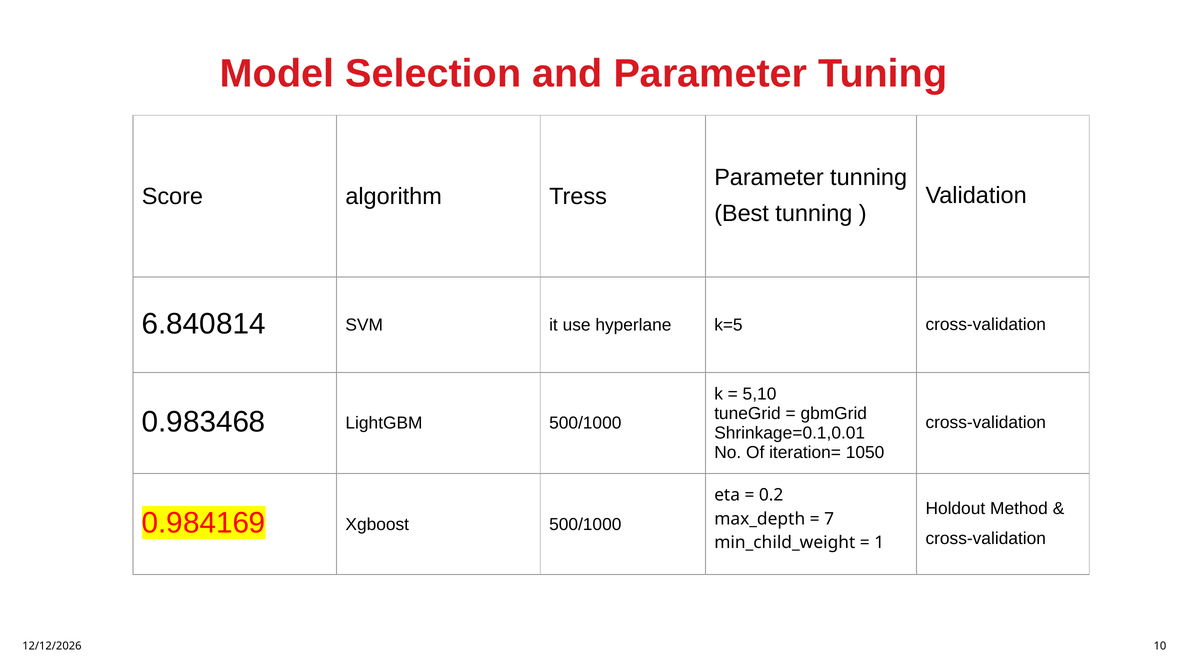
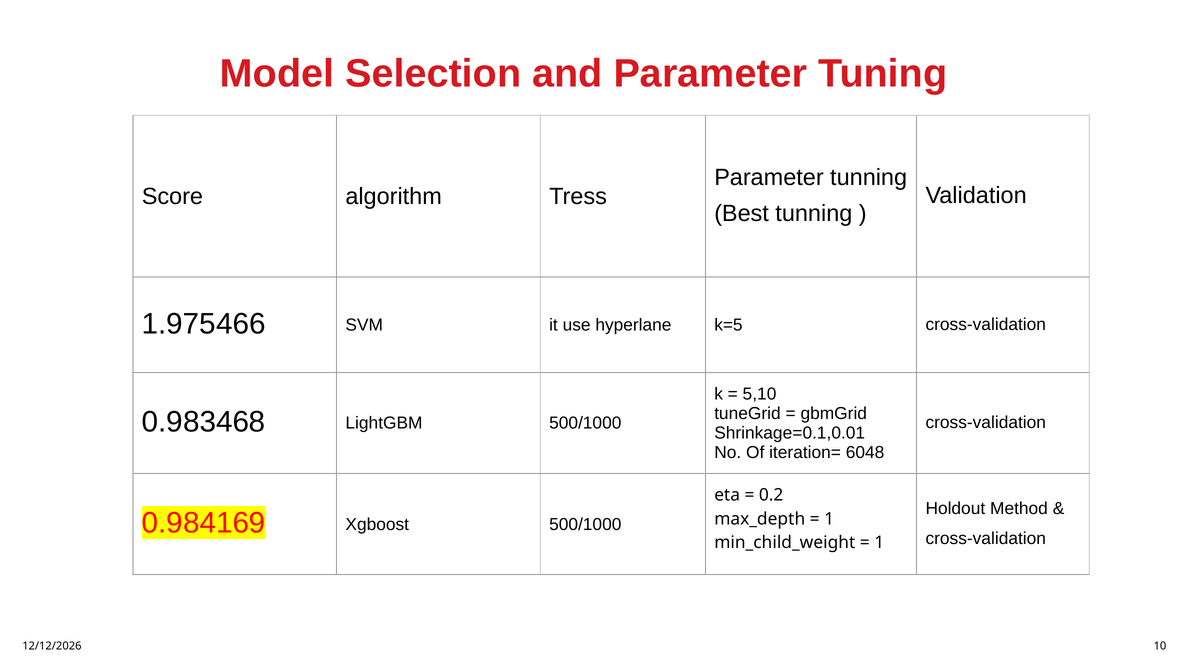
6.840814: 6.840814 -> 1.975466 (204, 324)
1050: 1050 -> 6048 (865, 453)
7: 7 -> 1 (829, 519)
